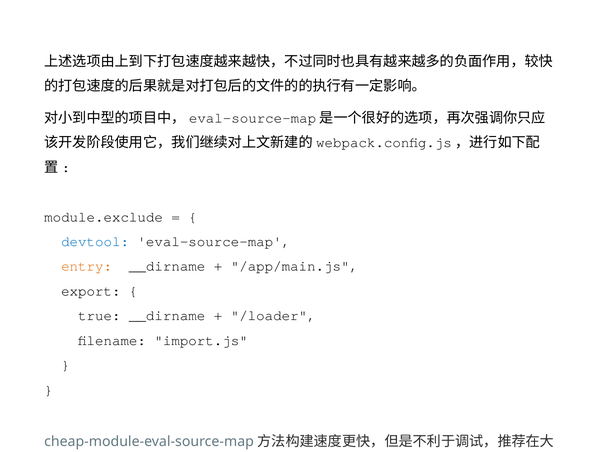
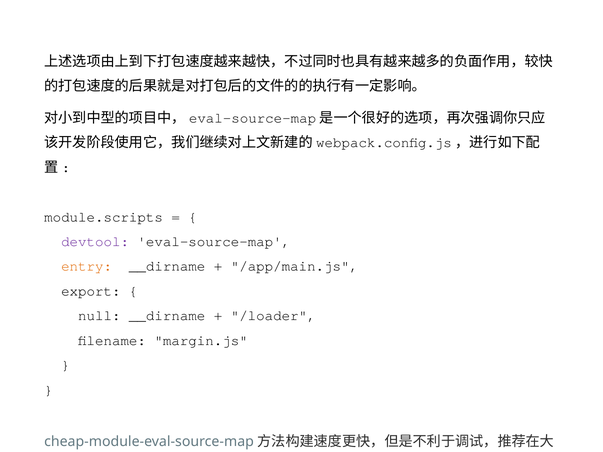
module.exclude: module.exclude -> module.scripts (104, 217)
devtool colour: blue -> purple (95, 242)
true: true -> null (99, 316)
import.js: import.js -> margin.js (201, 341)
